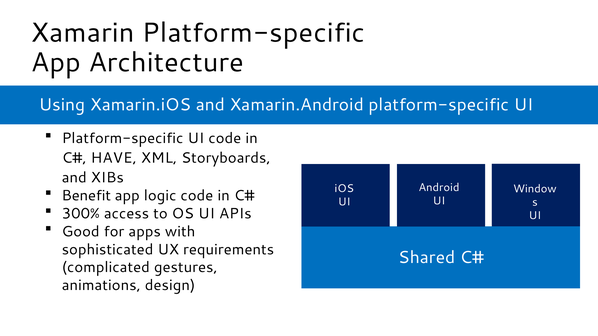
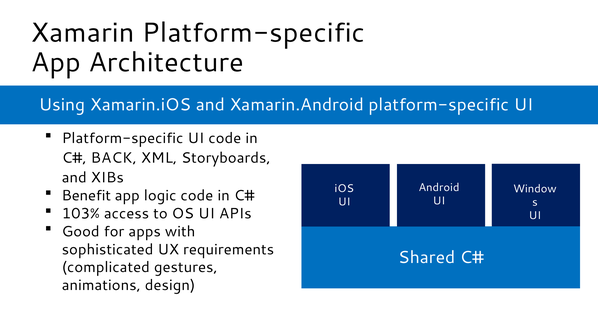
HAVE: HAVE -> BACK (114, 158)
300%: 300% -> 103% (81, 214)
